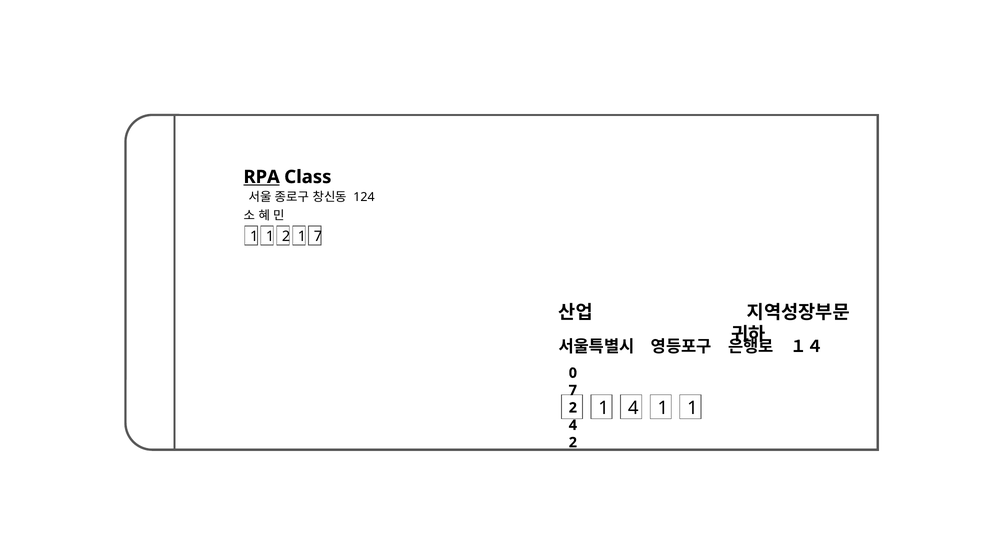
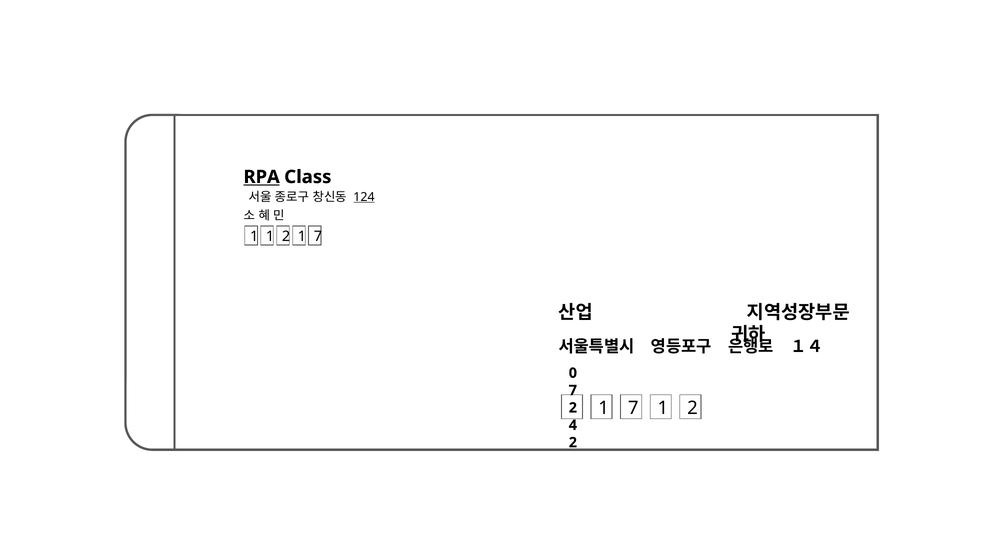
124 underline: none -> present (364, 197)
4: 4 -> 7 (633, 408)
1: 1 -> 2 (692, 408)
